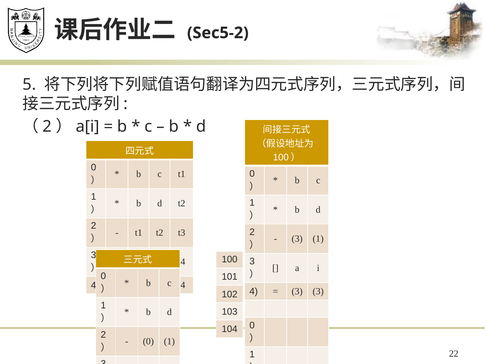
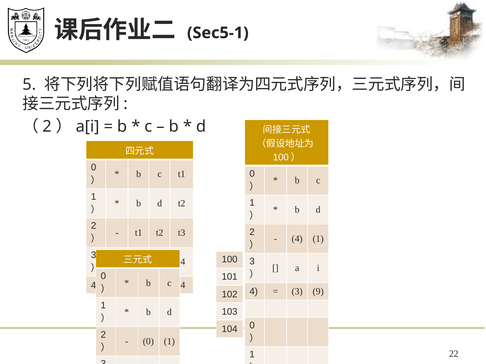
Sec5-2: Sec5-2 -> Sec5-1 (218, 33)
3: 3 -> 4 (297, 239)
3 3: 3 -> 9 (318, 292)
